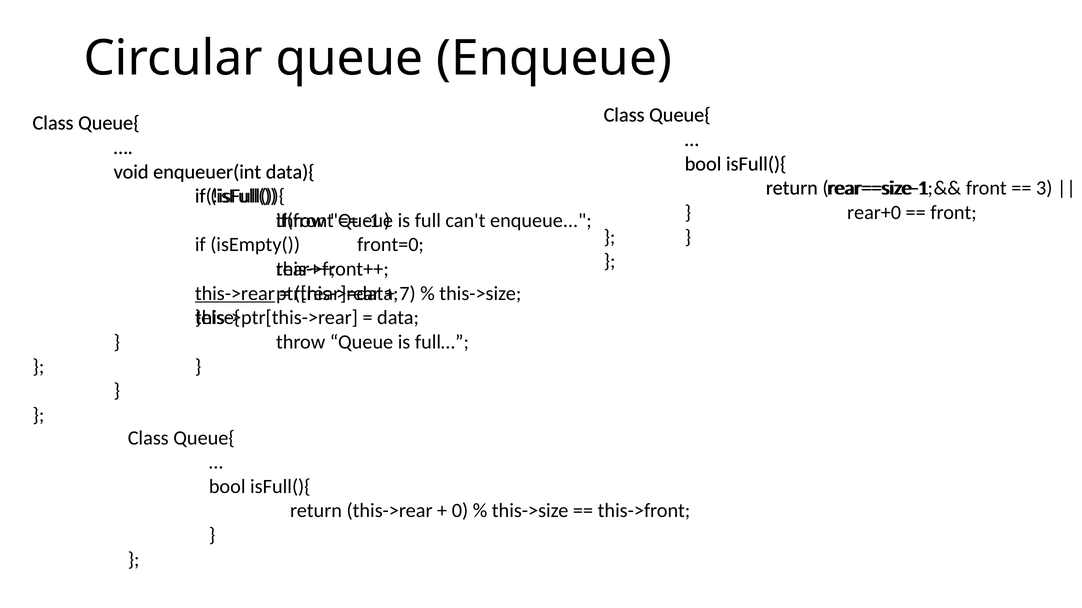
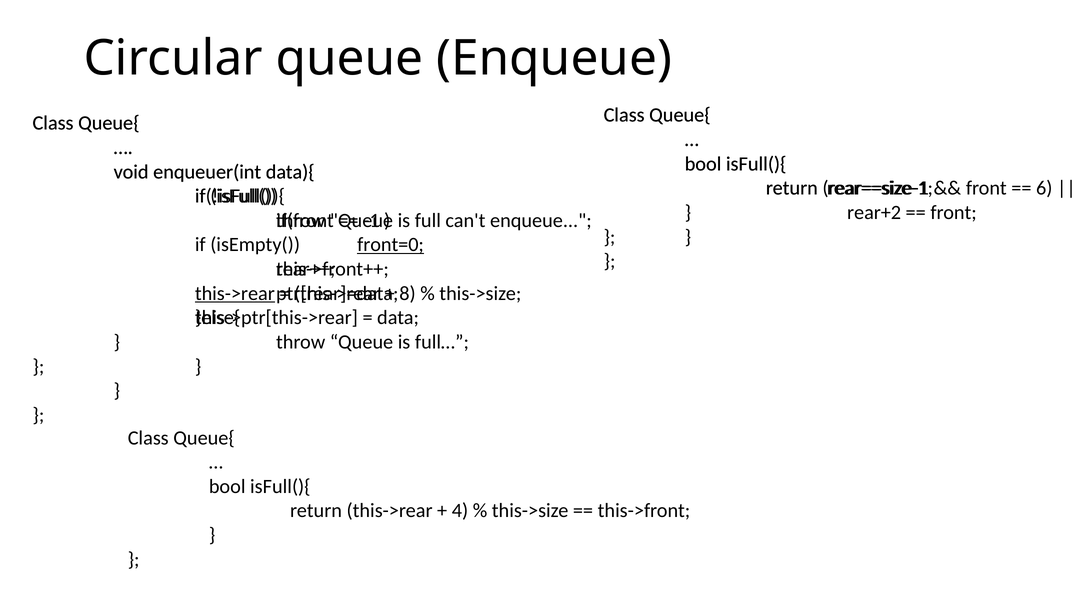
3: 3 -> 6 (1044, 188)
rear+0: rear+0 -> rear+2 (874, 213)
front=0 underline: none -> present (391, 245)
7: 7 -> 8 (408, 294)
0: 0 -> 4 (460, 511)
